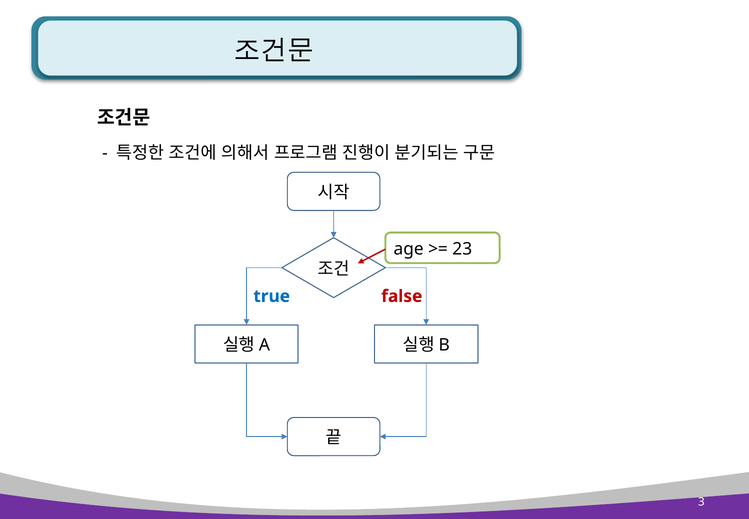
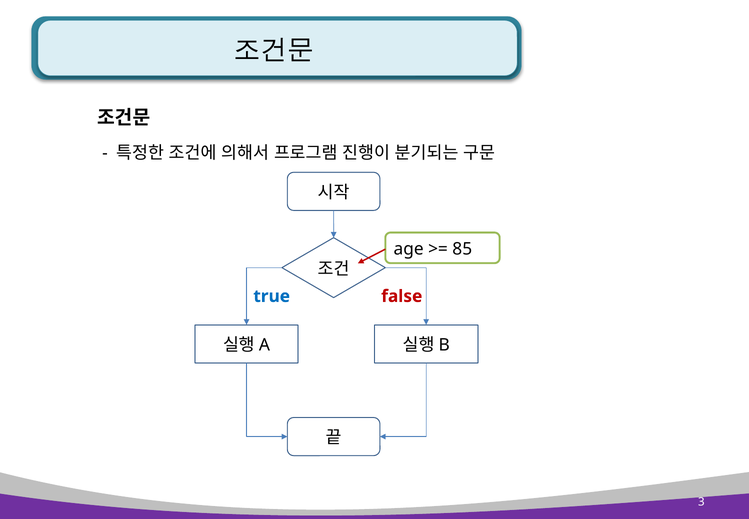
23: 23 -> 85 (462, 249)
